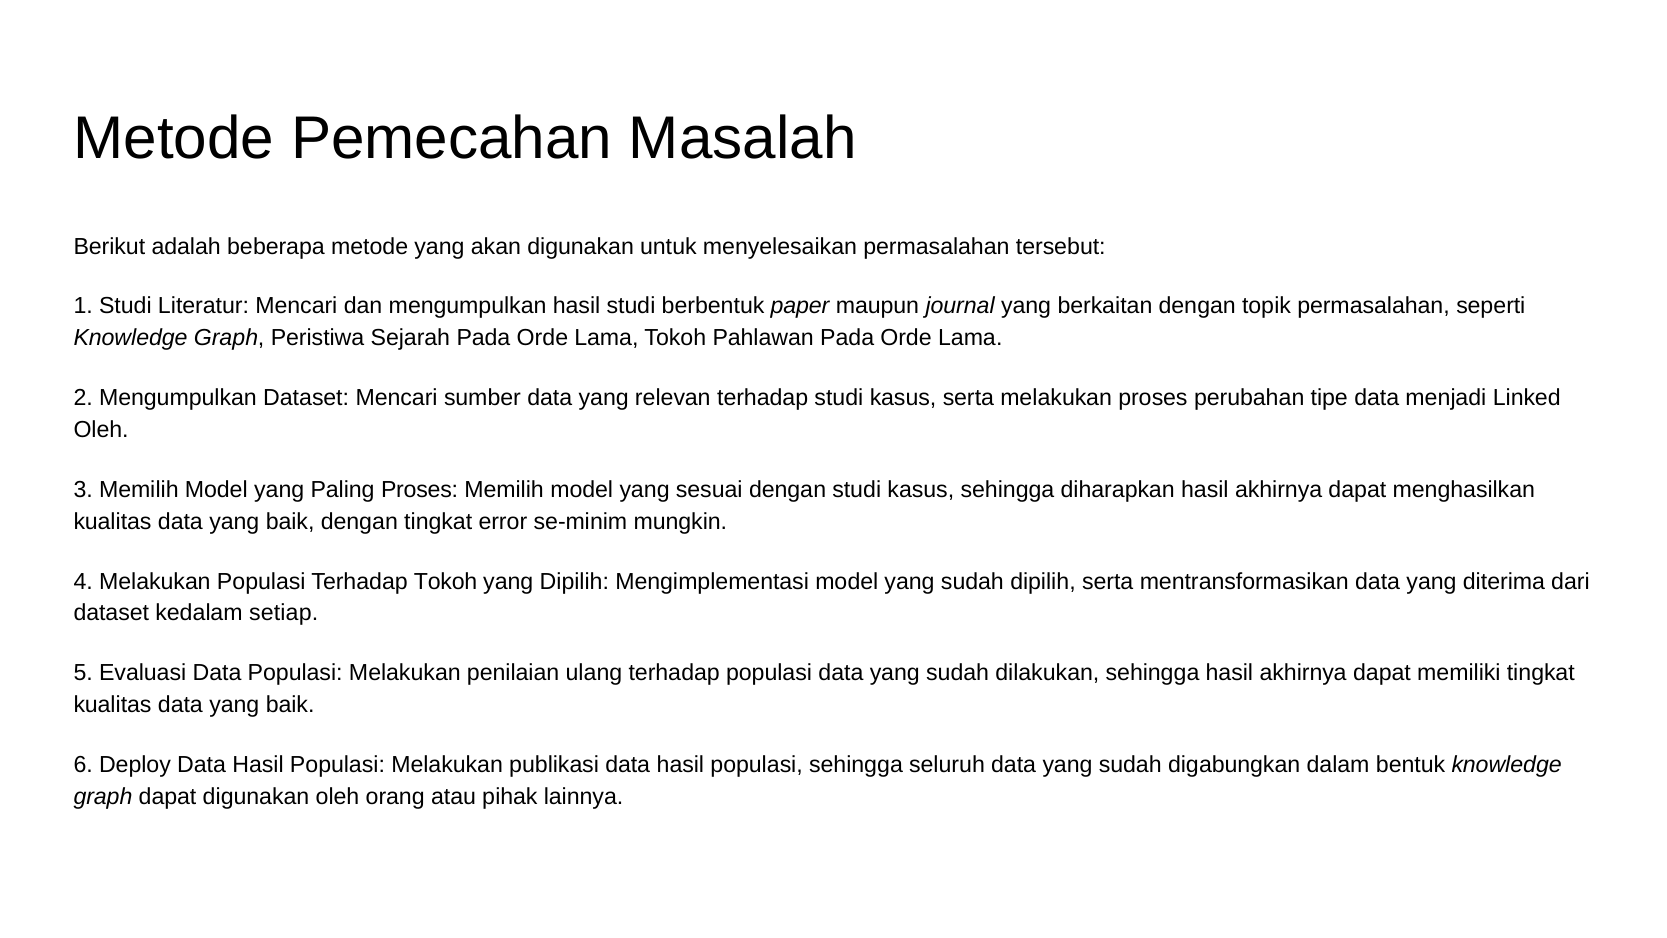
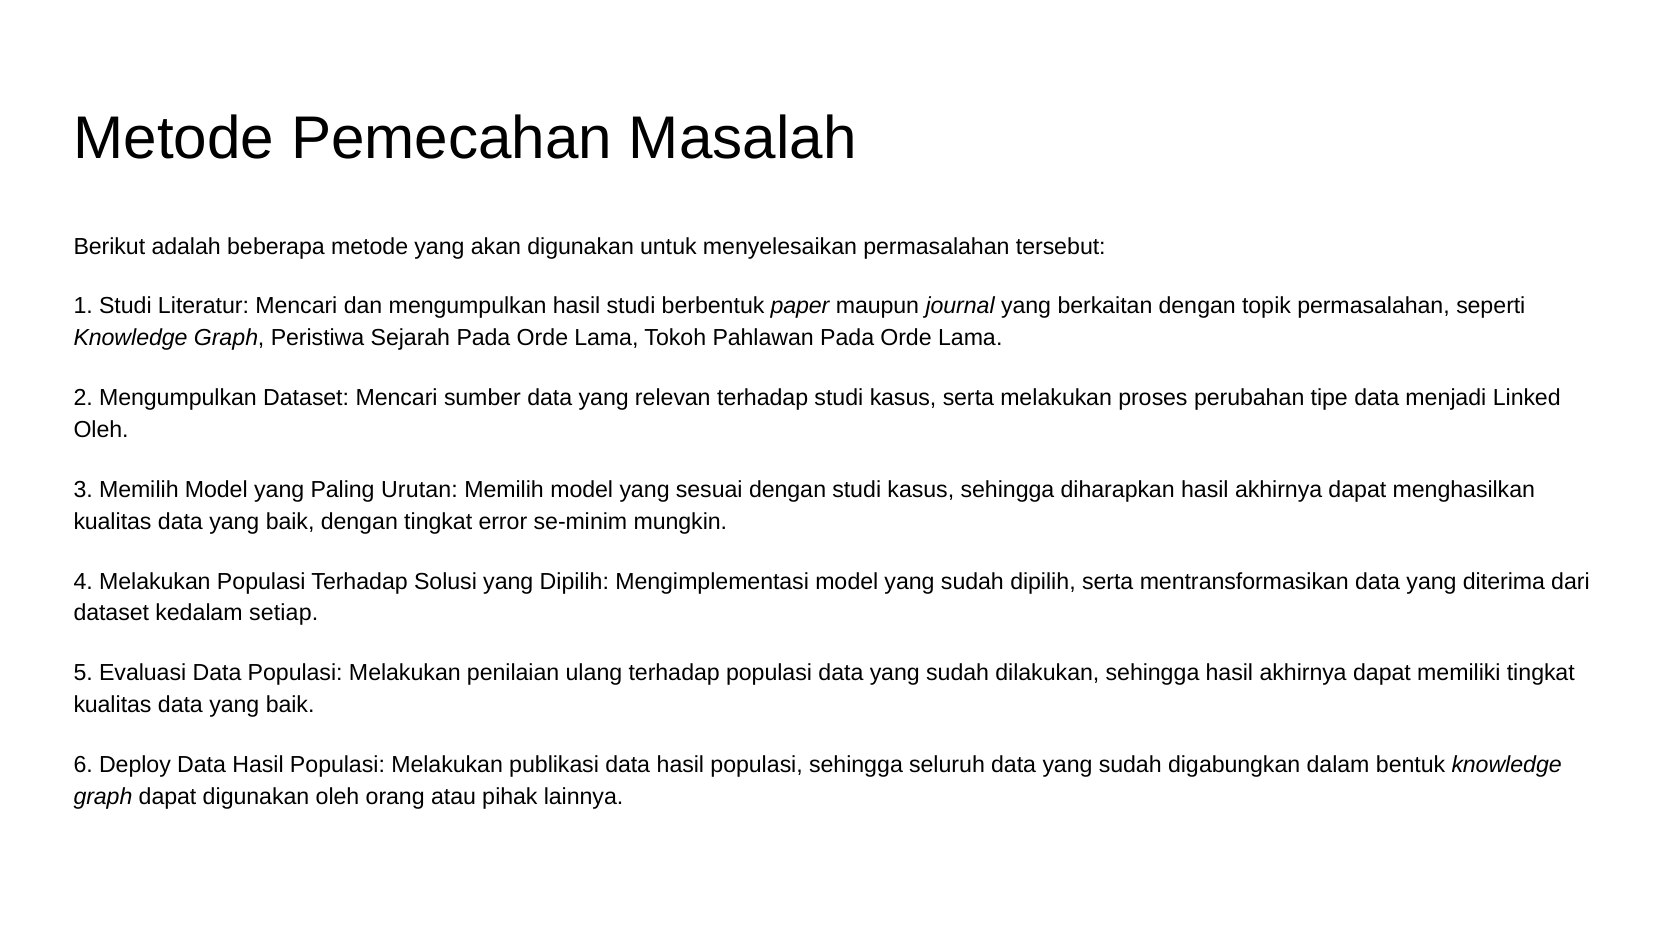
Paling Proses: Proses -> Urutan (419, 490)
Terhadap Tokoh: Tokoh -> Solusi (445, 581)
